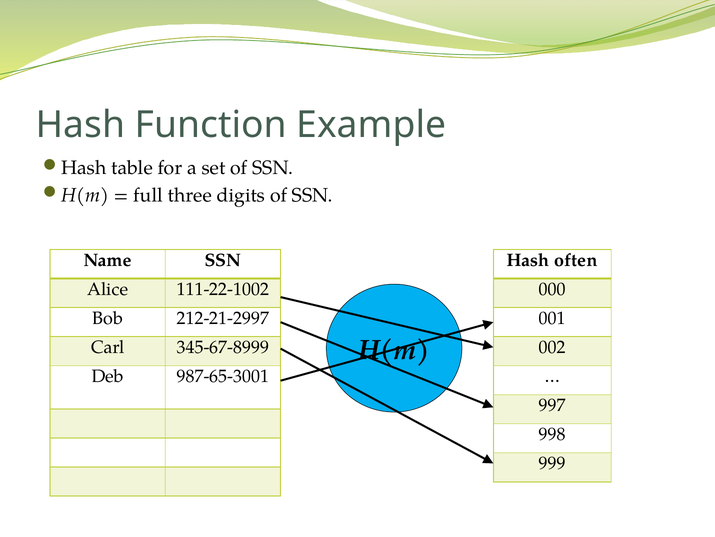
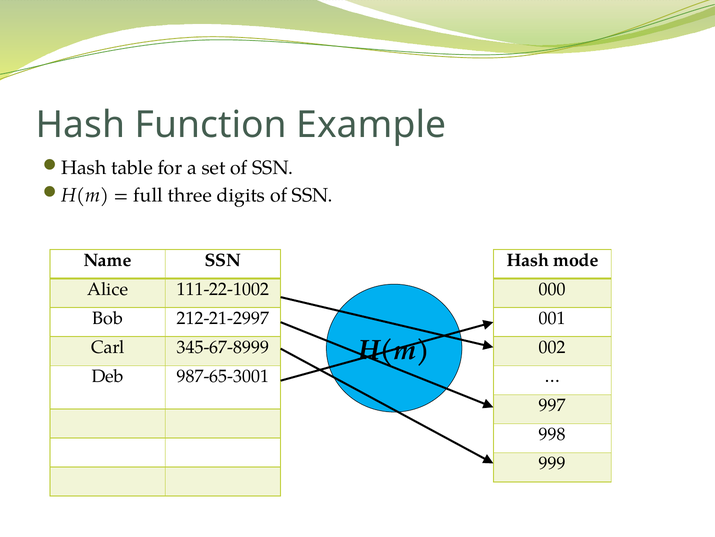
often: often -> mode (576, 260)
